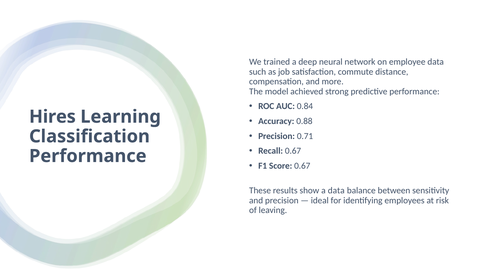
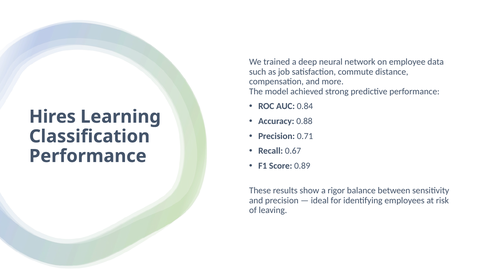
Score 0.67: 0.67 -> 0.89 (302, 166)
a data: data -> rigor (336, 190)
